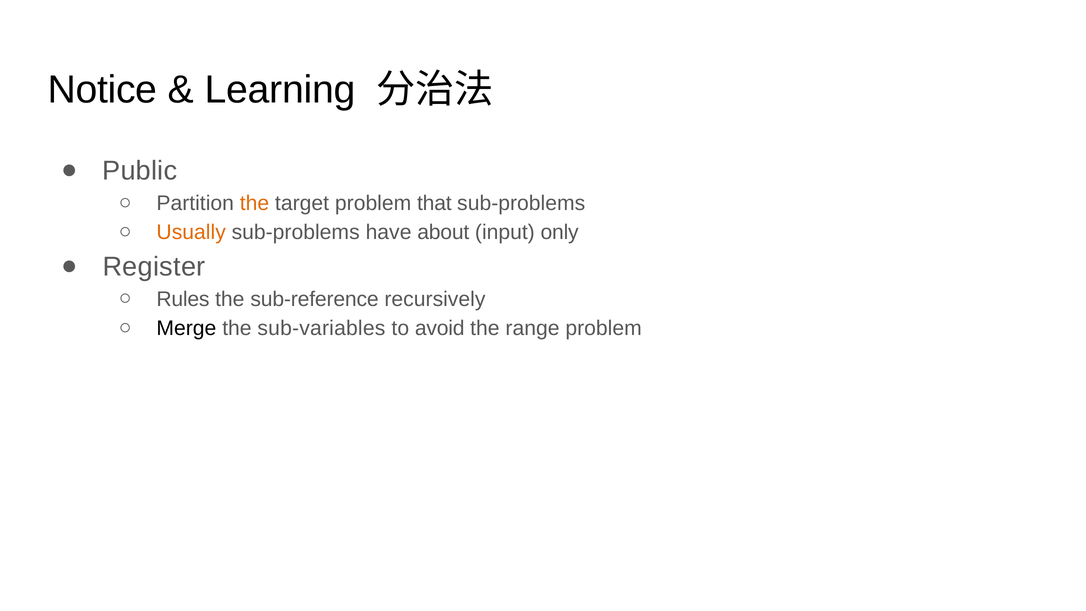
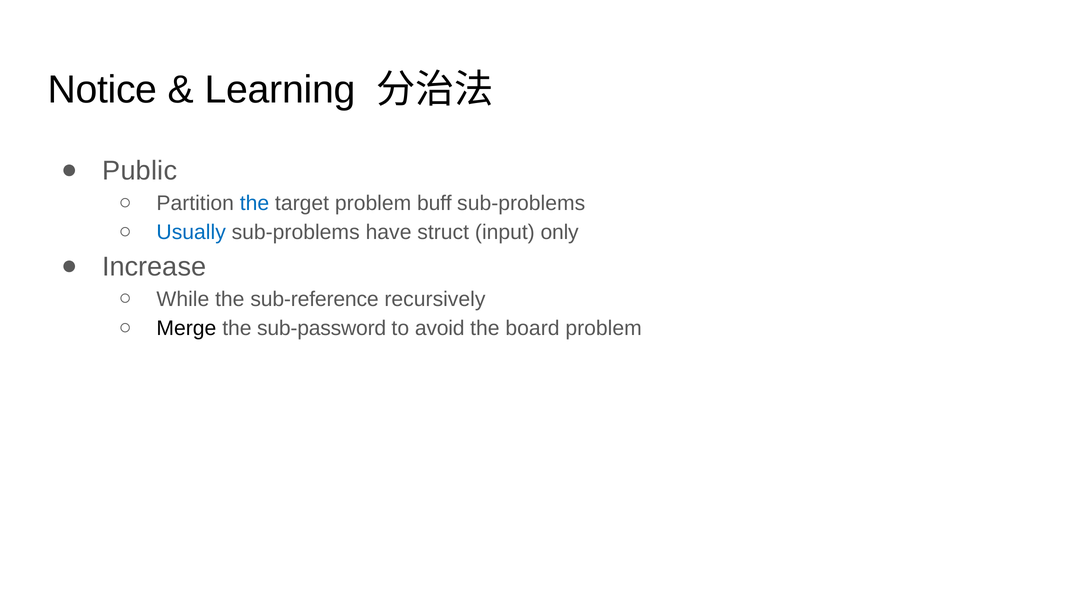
the colour: orange -> blue (254, 203)
that: that -> buff (434, 203)
Usually colour: orange -> blue (191, 232)
about: about -> struct (443, 232)
Register: Register -> Increase (154, 267)
Rules: Rules -> While (183, 299)
sub-variables: sub-variables -> sub-password (322, 328)
range: range -> board (533, 328)
